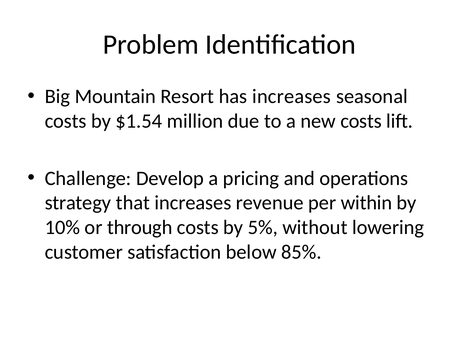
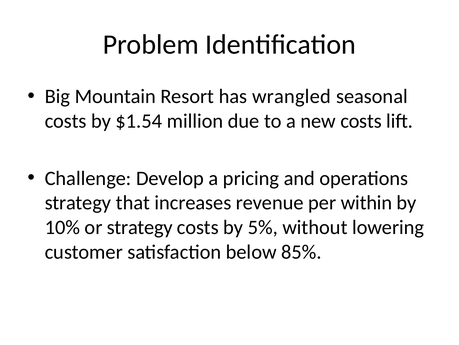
has increases: increases -> wrangled (292, 96)
or through: through -> strategy (140, 227)
